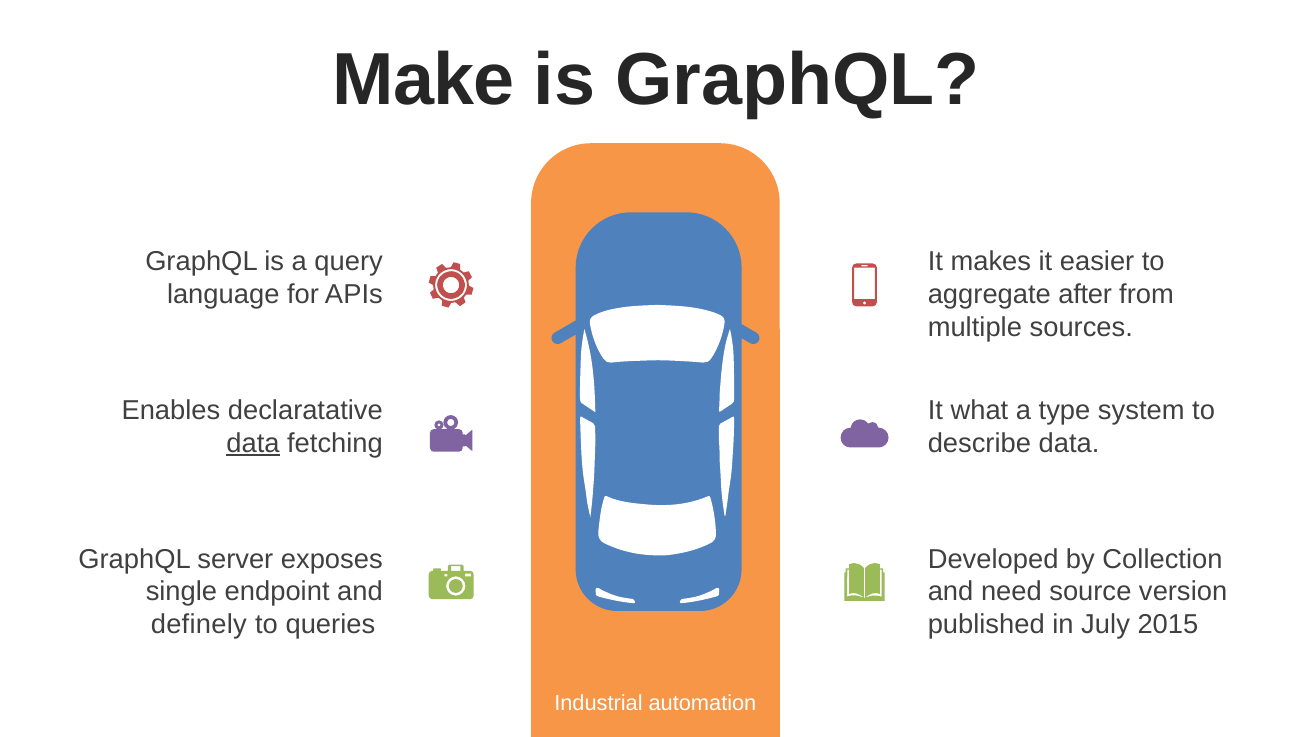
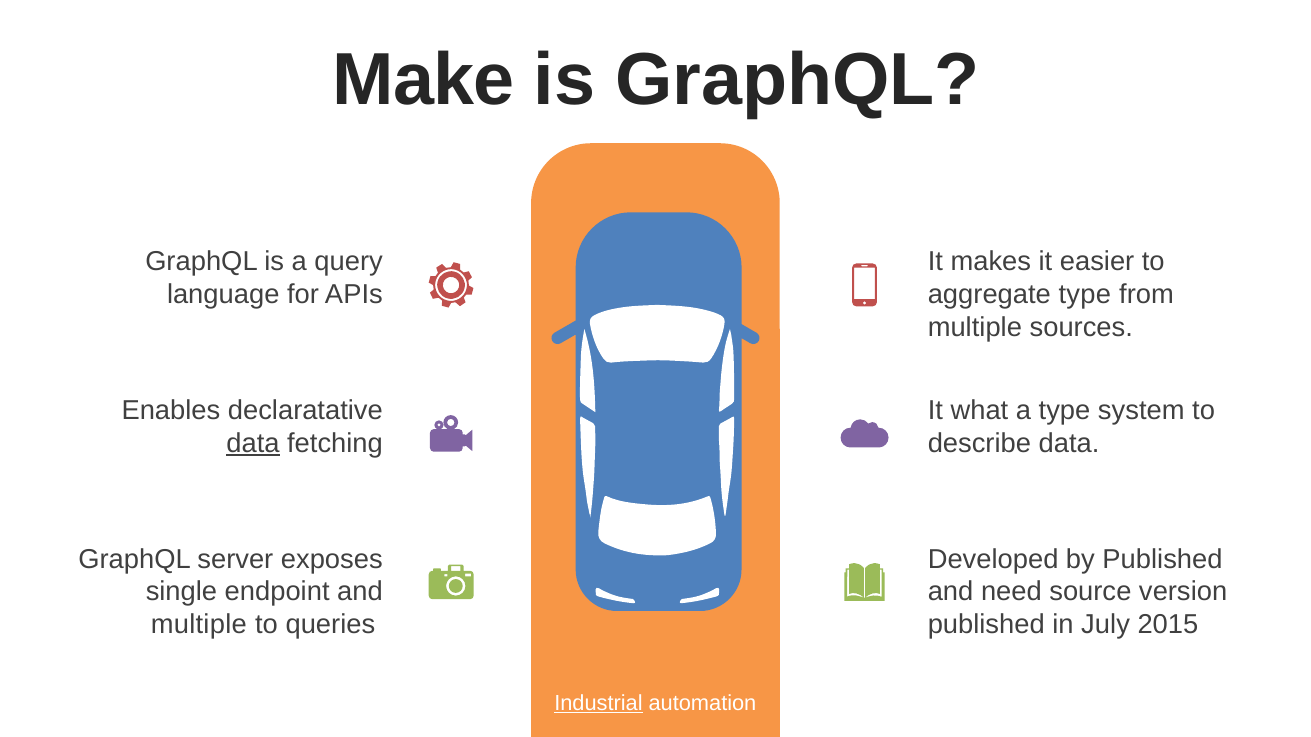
aggregate after: after -> type (1085, 295)
by Collection: Collection -> Published (1163, 559)
definely: definely -> multiple (199, 625)
Industrial underline: none -> present (598, 704)
